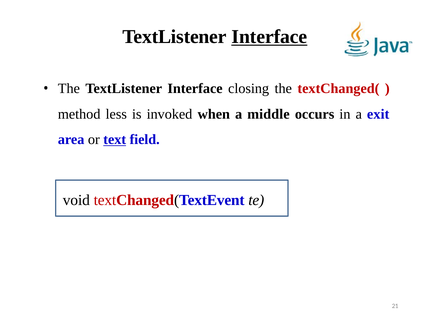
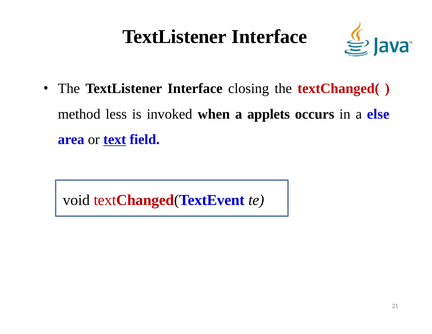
Interface underline: present -> none (269, 37)
middle: middle -> applets (269, 114)
exit: exit -> else (378, 114)
